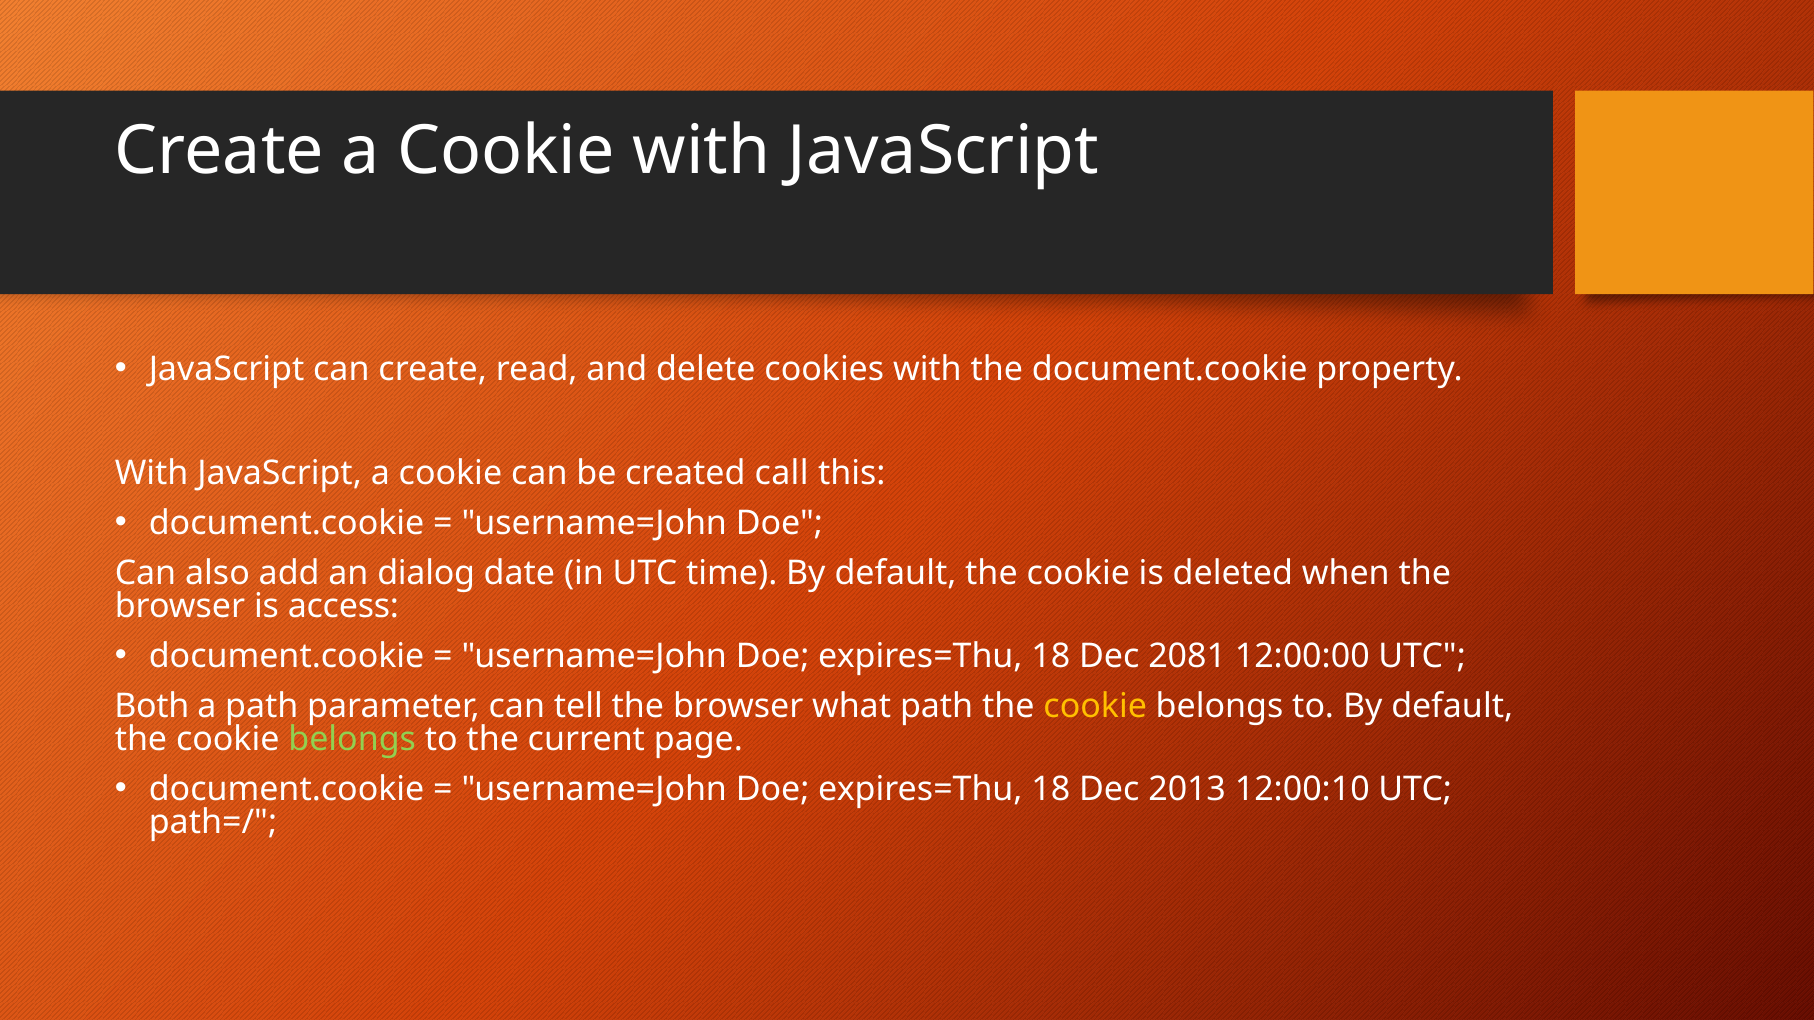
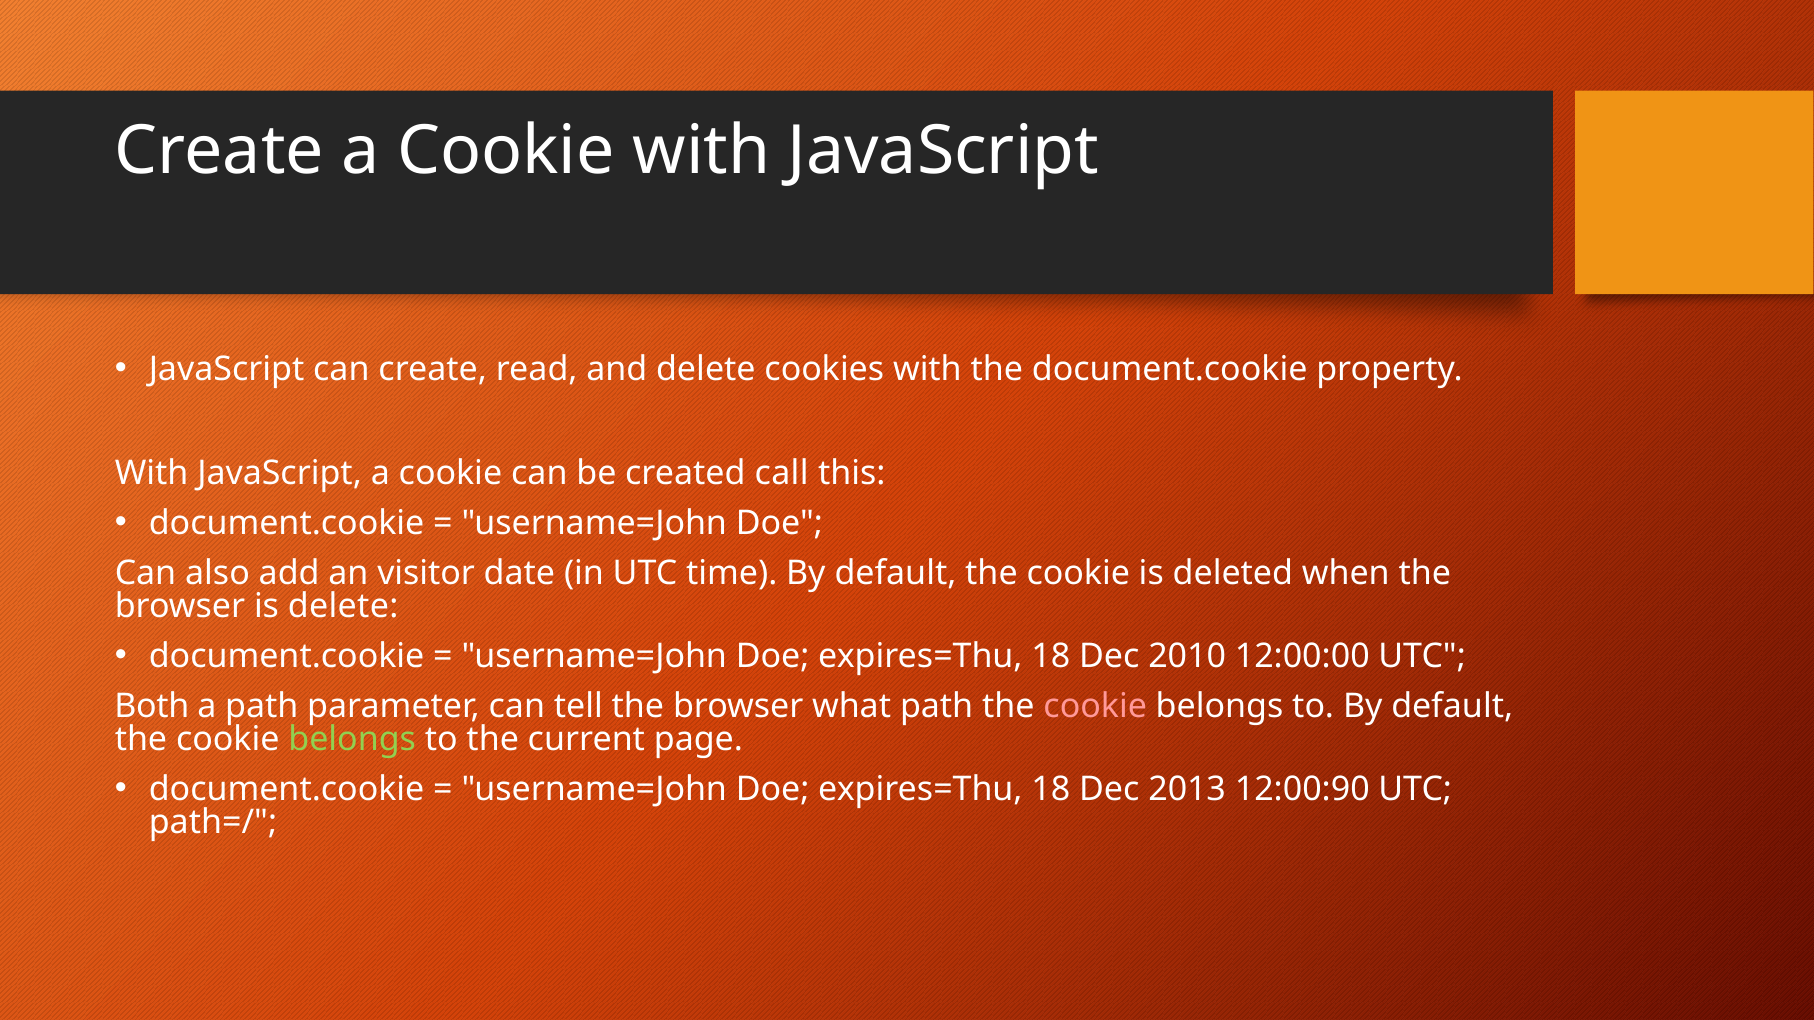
dialog: dialog -> visitor (426, 573)
is access: access -> delete (343, 607)
2081: 2081 -> 2010 (1187, 657)
cookie colour: yellow -> pink (1095, 707)
12:00:10: 12:00:10 -> 12:00:90 (1302, 790)
